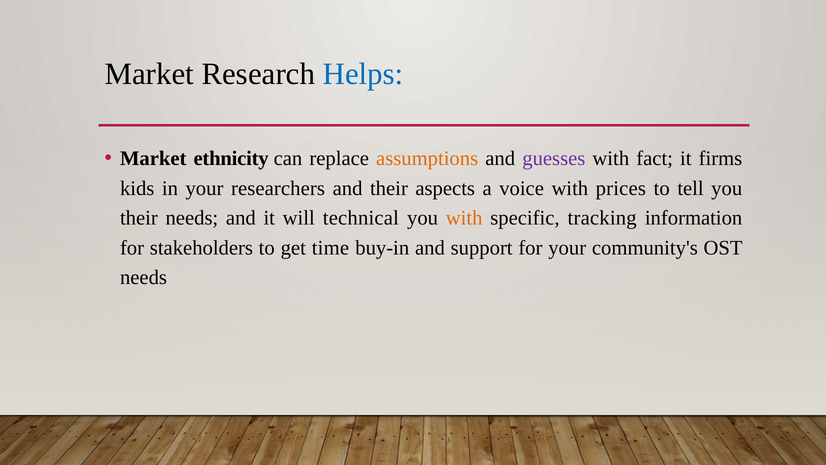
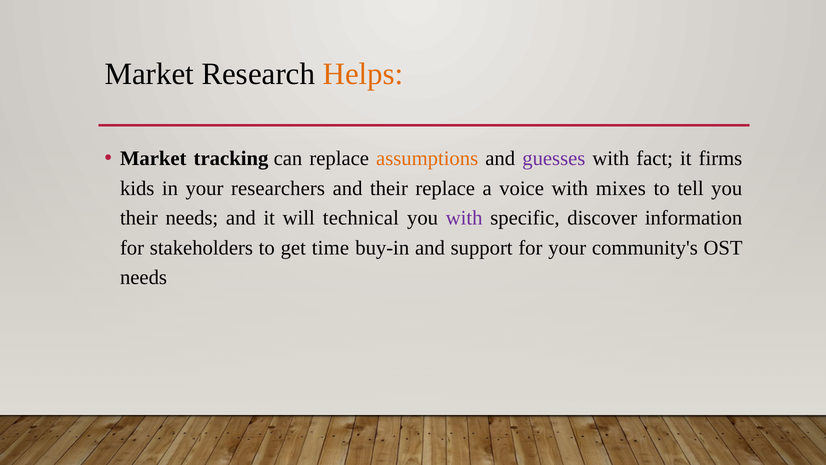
Helps colour: blue -> orange (363, 74)
ethnicity: ethnicity -> tracking (231, 158)
their aspects: aspects -> replace (445, 188)
prices: prices -> mixes (621, 188)
with colour: orange -> purple (464, 218)
tracking: tracking -> discover (602, 218)
